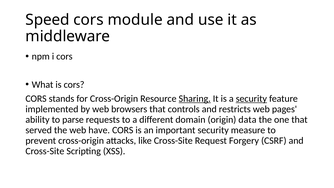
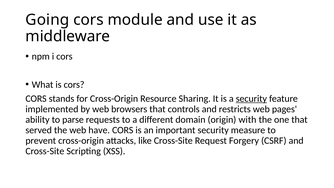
Speed: Speed -> Going (47, 20)
Sharing underline: present -> none (195, 98)
data: data -> with (247, 120)
